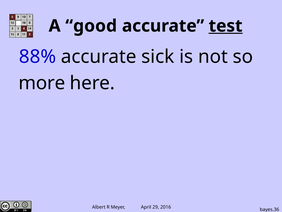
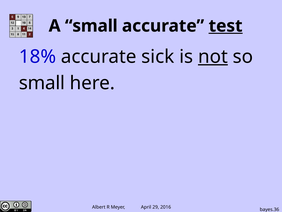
A good: good -> small (91, 26)
88%: 88% -> 18% (37, 57)
not underline: none -> present (213, 57)
more: more -> small (42, 83)
